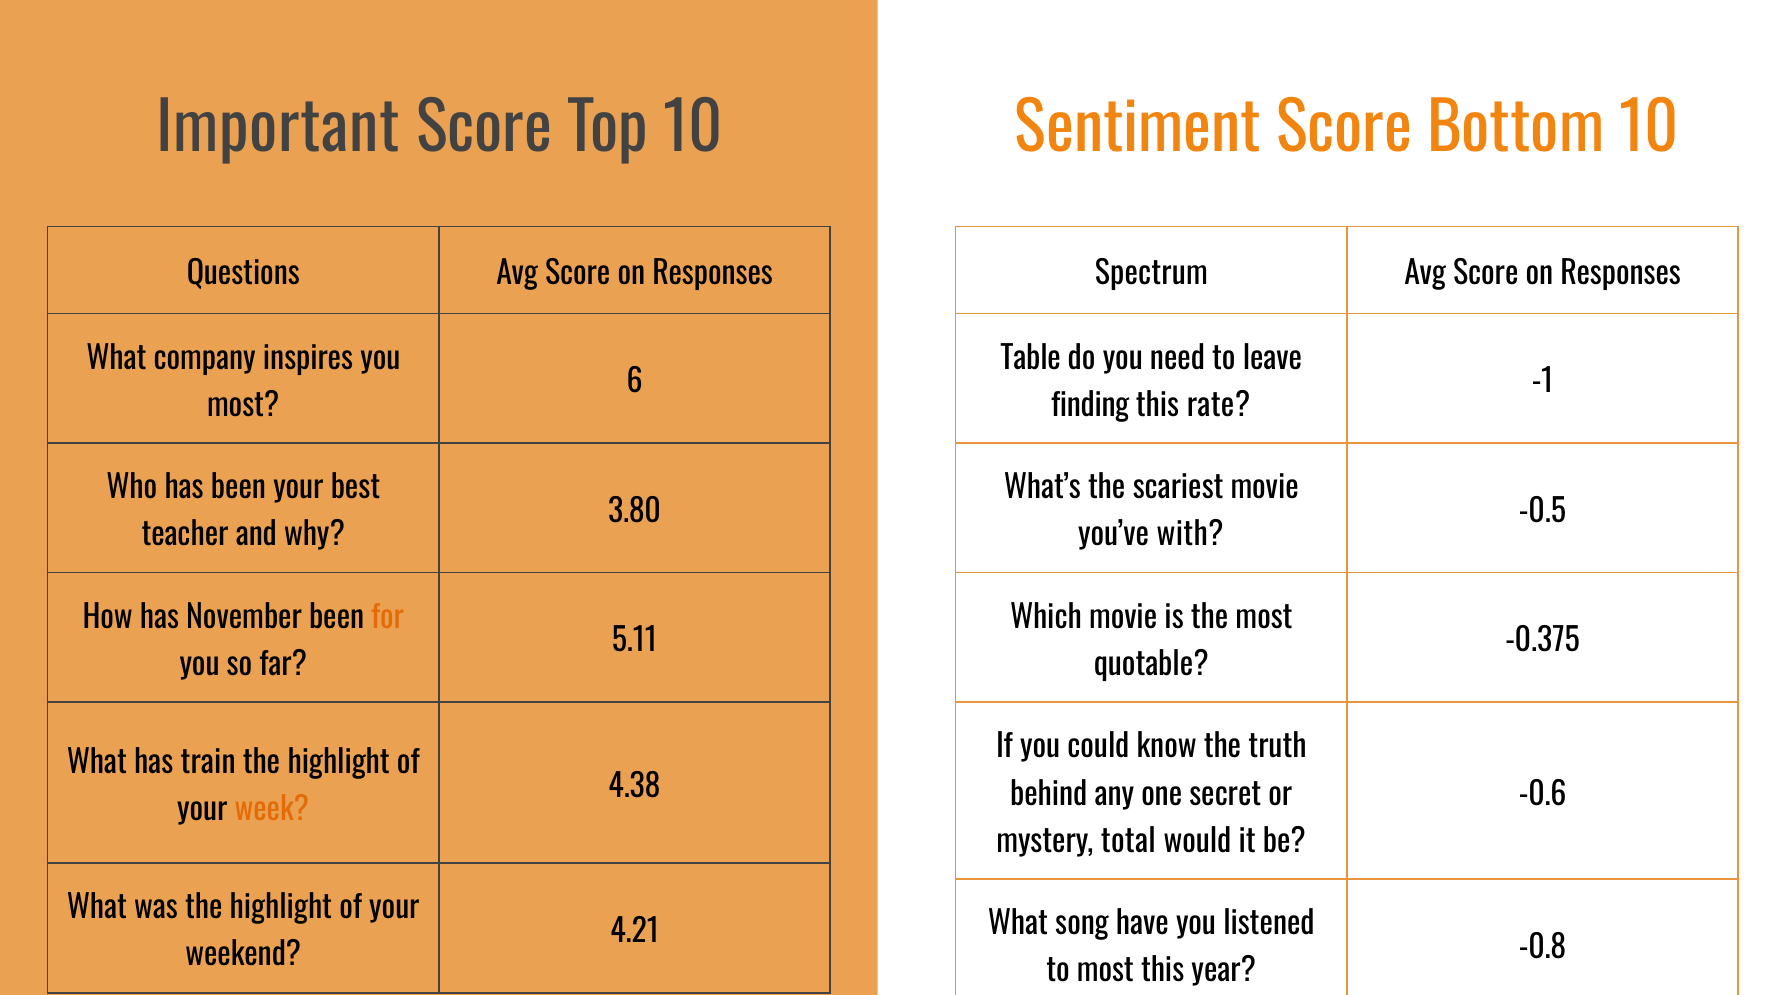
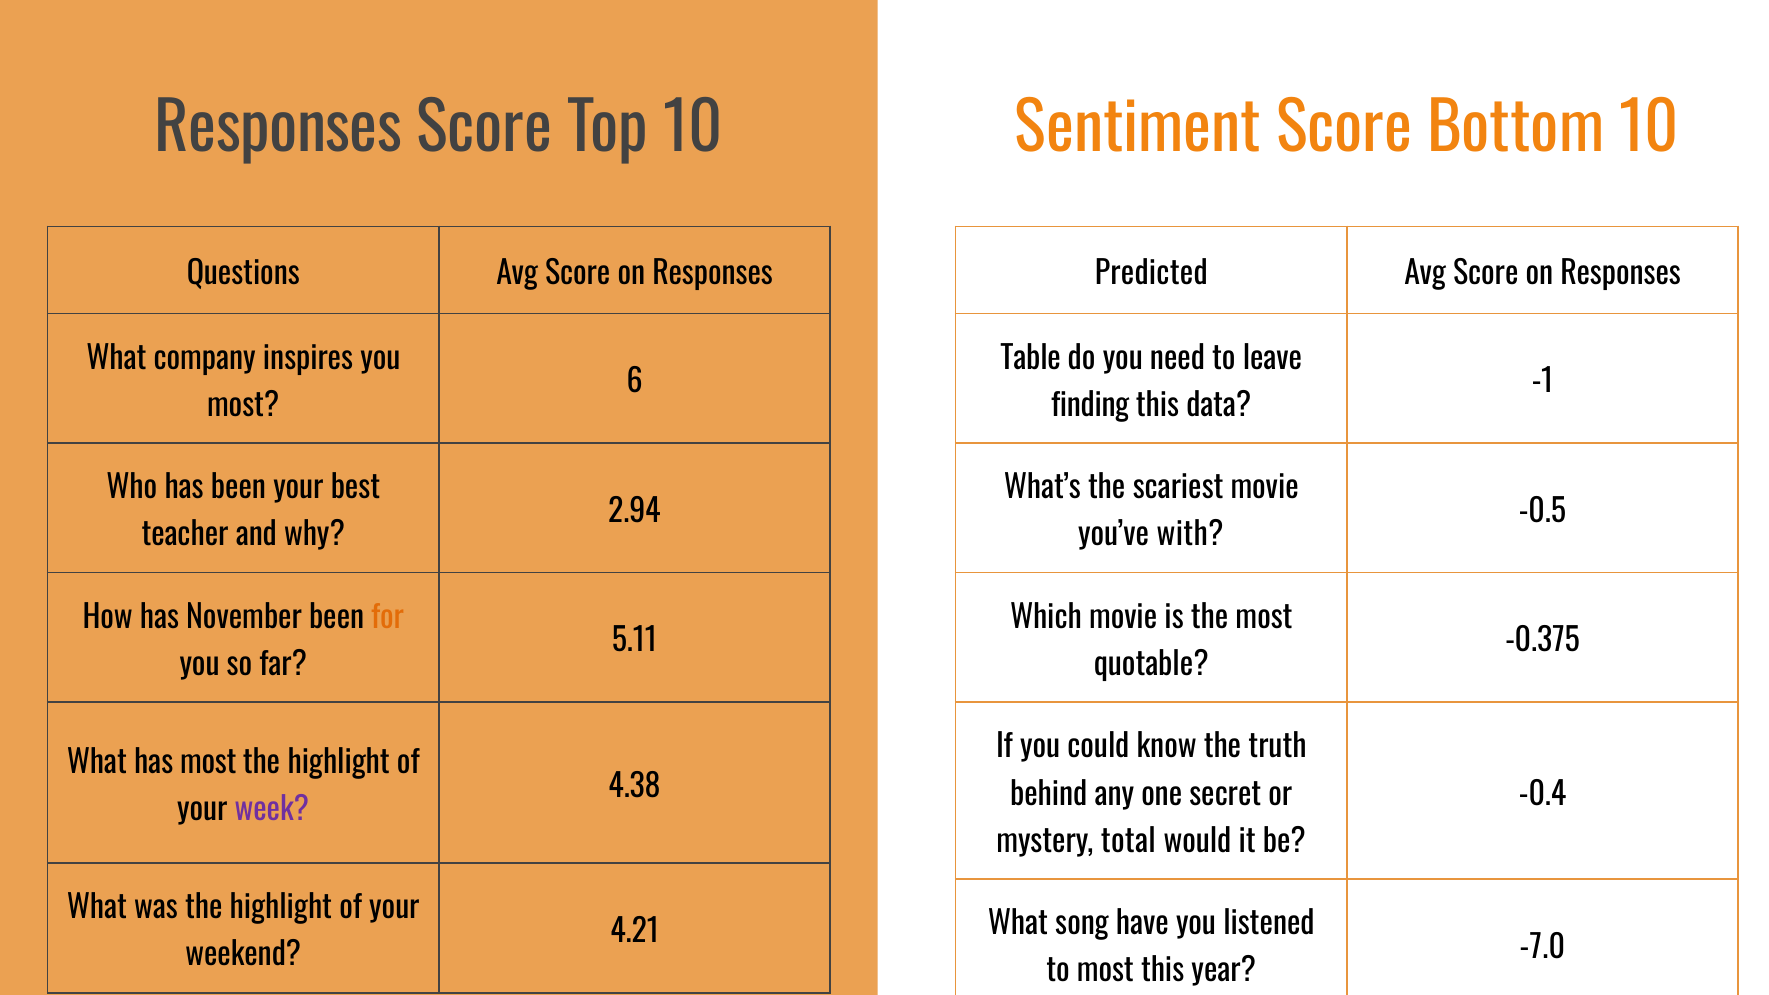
Important: Important -> Responses (278, 129)
Spectrum: Spectrum -> Predicted (1151, 274)
rate: rate -> data (1219, 406)
3.80: 3.80 -> 2.94 (634, 512)
has train: train -> most (208, 763)
-0.6: -0.6 -> -0.4 (1543, 795)
week colour: orange -> purple (272, 810)
-0.8: -0.8 -> -7.0 (1542, 948)
